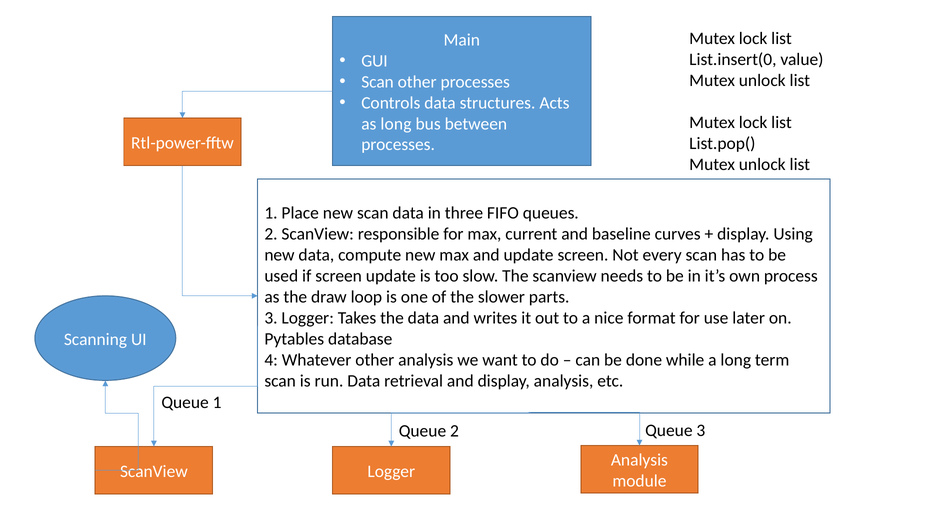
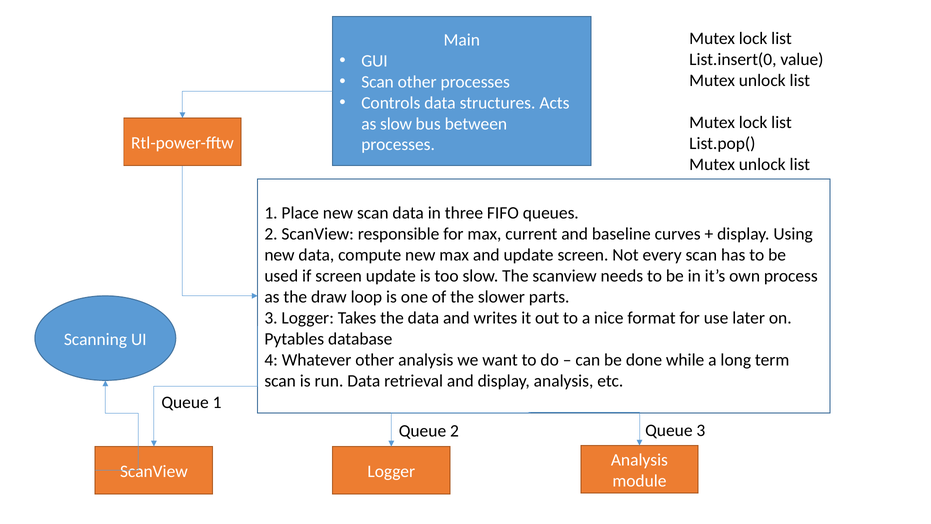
as long: long -> slow (396, 124)
